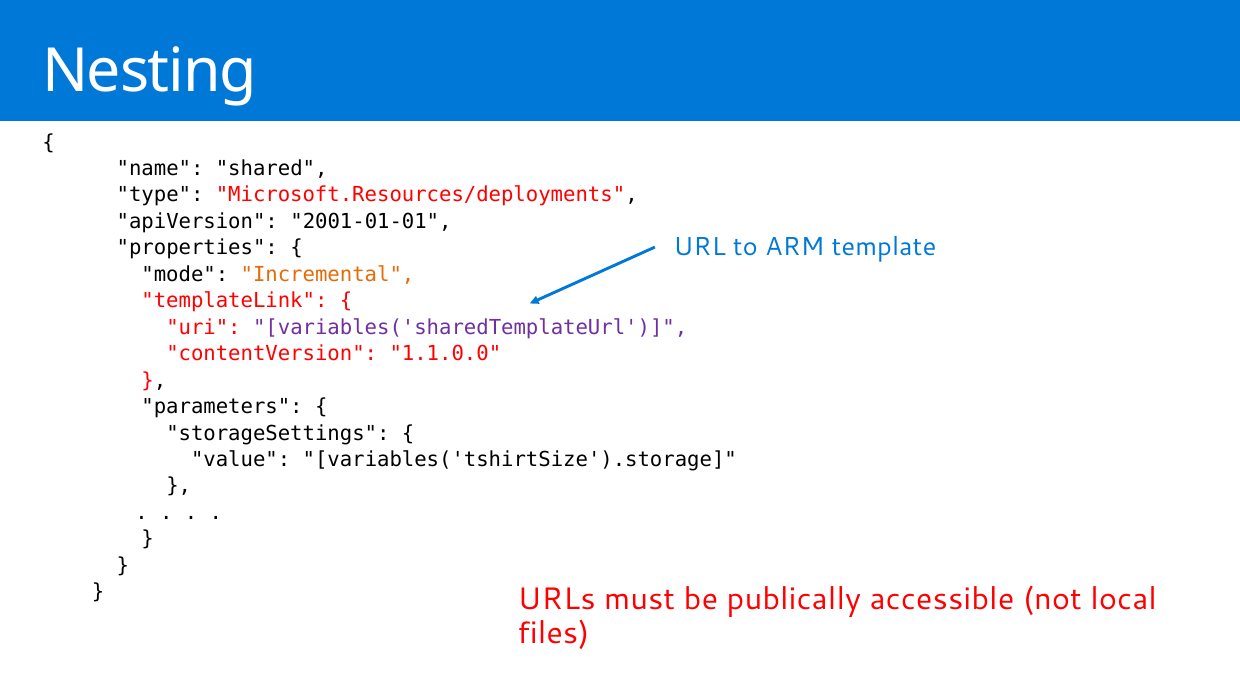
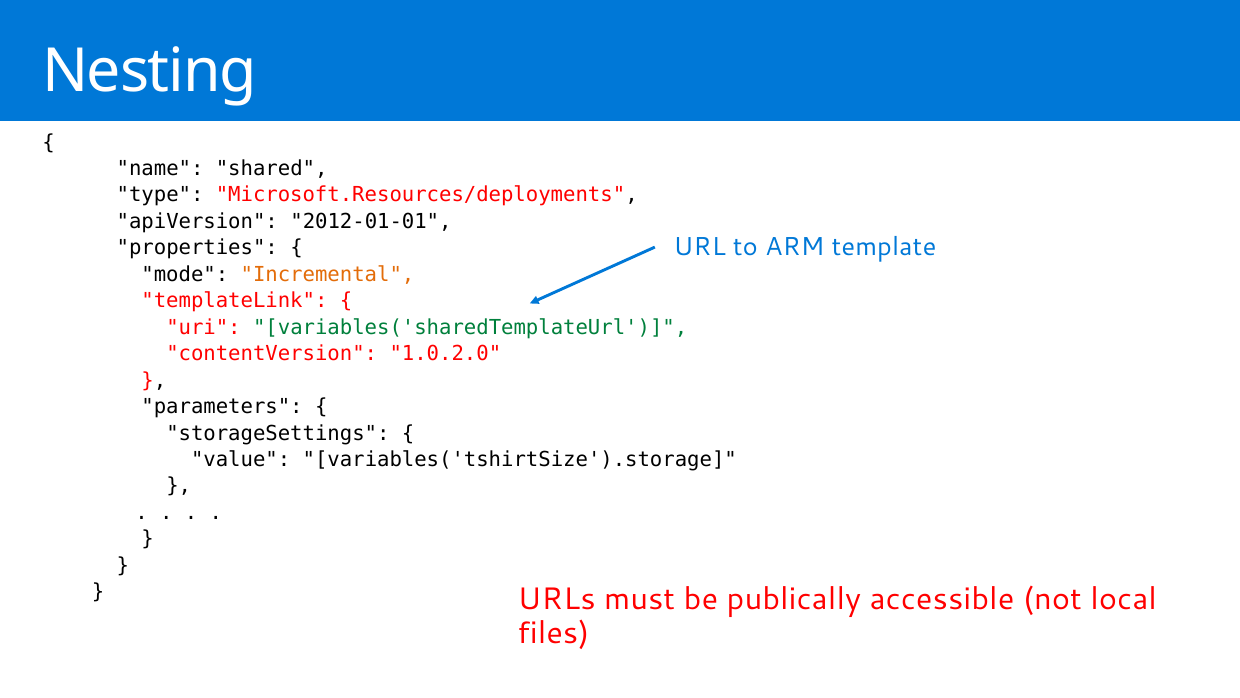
2001-01-01: 2001-01-01 -> 2012-01-01 (371, 221)
variables('sharedTemplateUrl colour: purple -> green (470, 327)
1.1.0.0: 1.1.0.0 -> 1.0.2.0 (445, 354)
